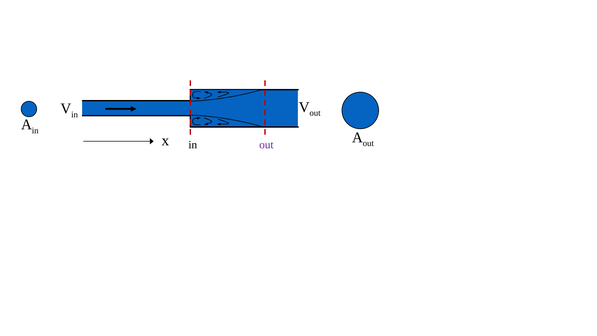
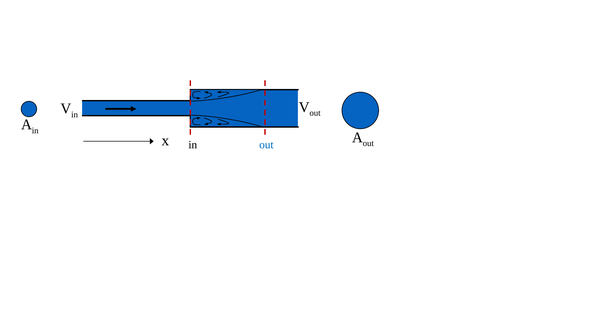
out colour: purple -> blue (266, 145)
